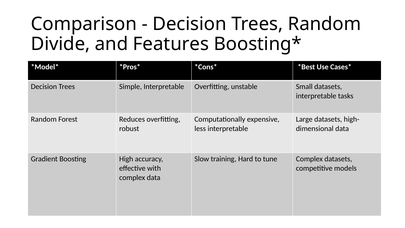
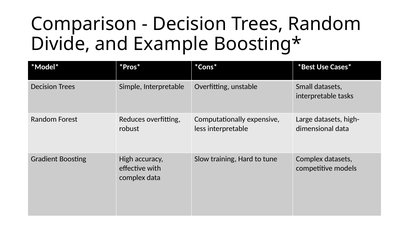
Features: Features -> Example (171, 44)
